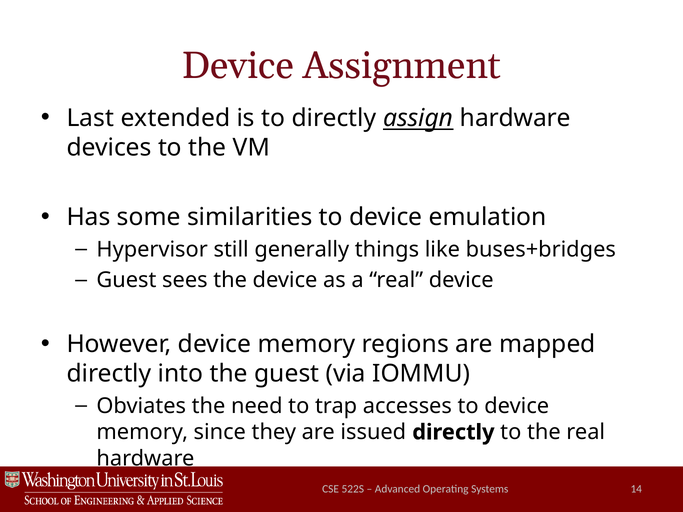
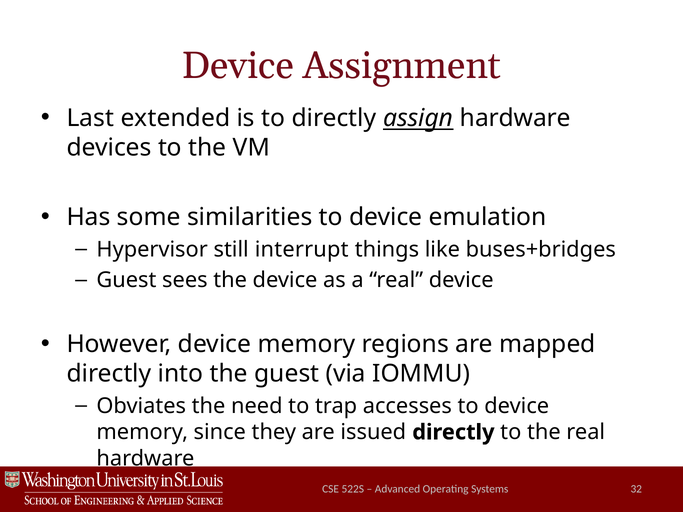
generally: generally -> interrupt (302, 250)
14: 14 -> 32 (636, 489)
